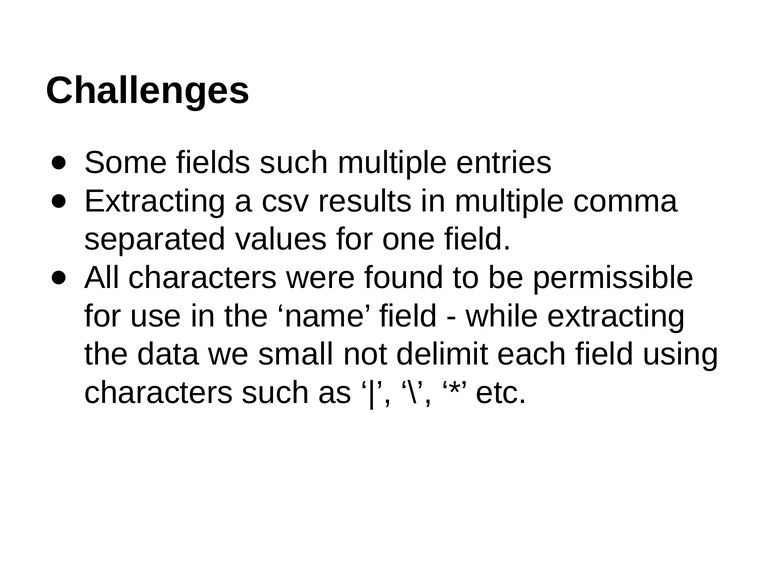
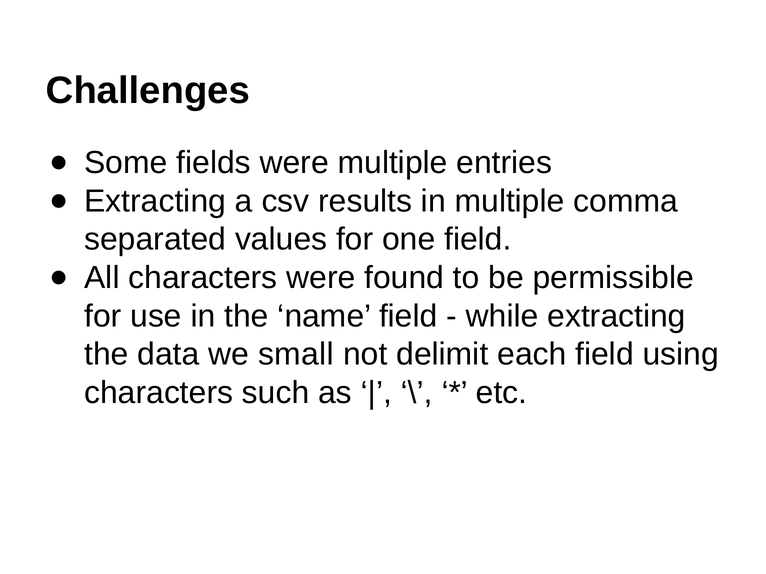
fields such: such -> were (294, 163)
